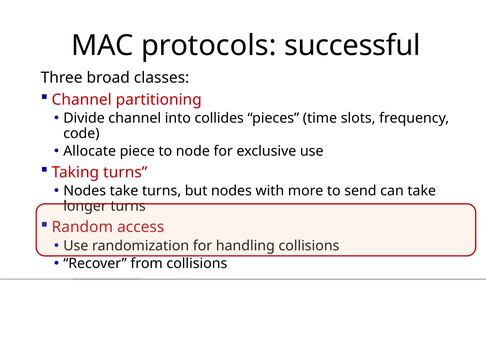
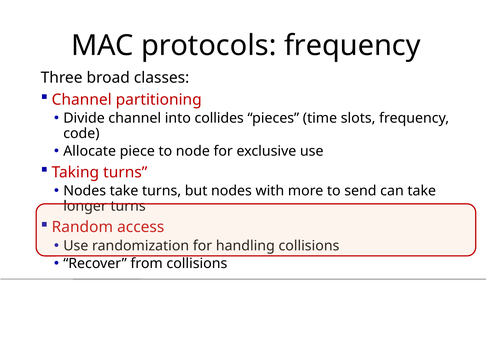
protocols successful: successful -> frequency (352, 46)
